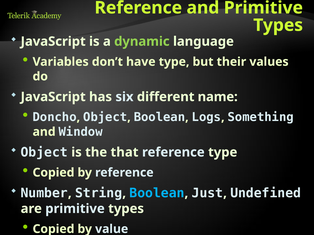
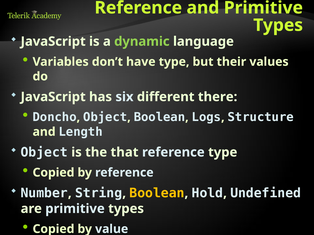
name: name -> there (218, 97)
Something: Something -> Structure (261, 117)
Window: Window -> Length (81, 132)
Boolean colour: light blue -> yellow (157, 193)
Just: Just -> Hold (207, 193)
